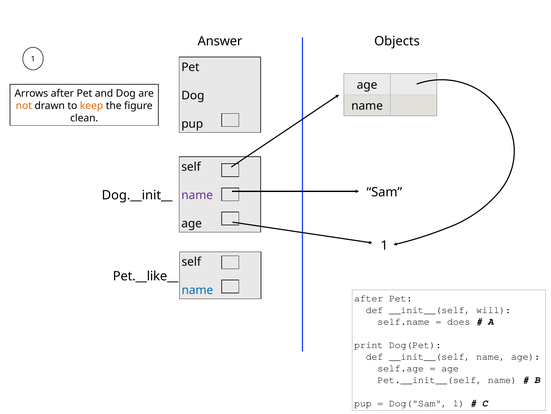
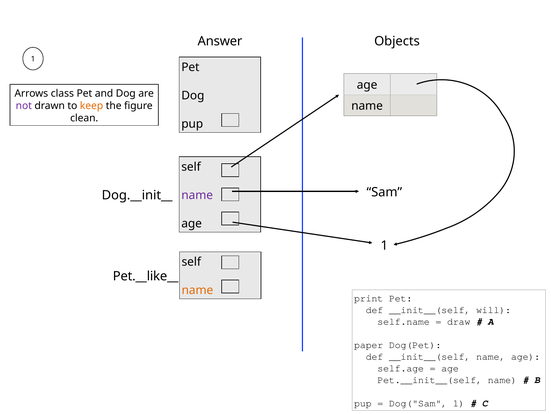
Arrows after: after -> class (62, 93)
not colour: orange -> purple (24, 105)
name colour: blue -> orange (197, 290)
after: after -> print (369, 298)
does: does -> draw (459, 321)
print: print -> paper (369, 344)
